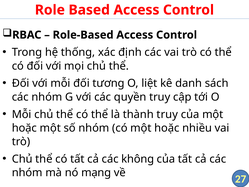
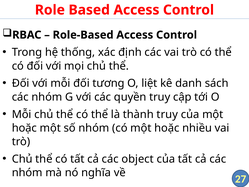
không: không -> object (138, 159)
mạng: mạng -> nghĩa (96, 172)
